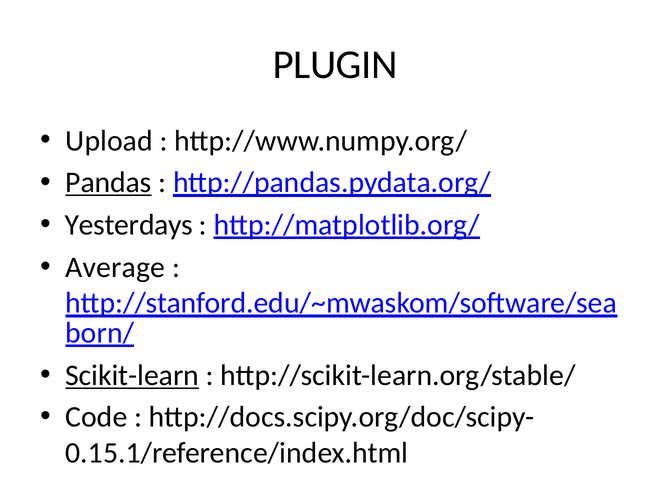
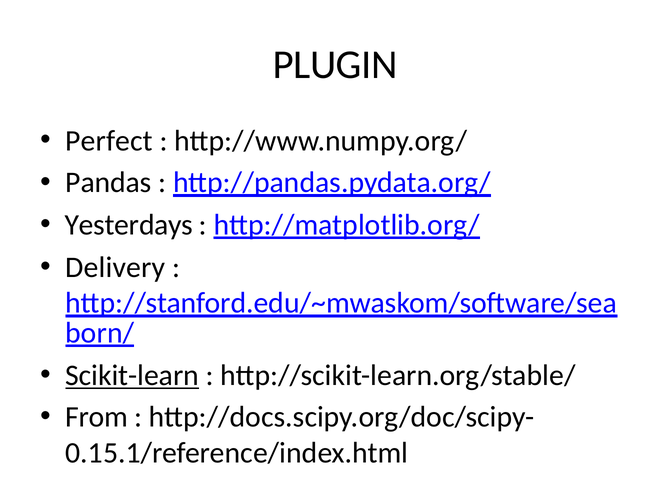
Upload: Upload -> Perfect (109, 141)
Pandas underline: present -> none (108, 182)
Average: Average -> Delivery (115, 267)
Code: Code -> From (97, 417)
